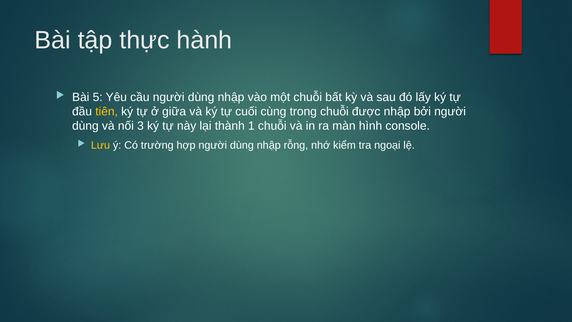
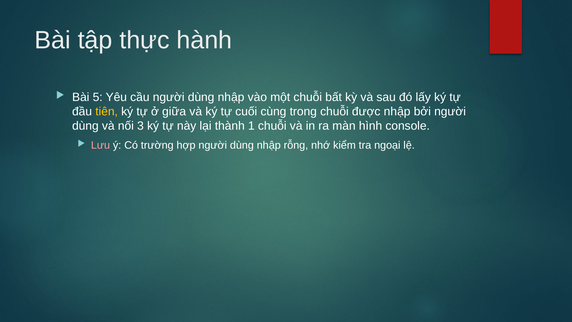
Lưu colour: yellow -> pink (100, 145)
